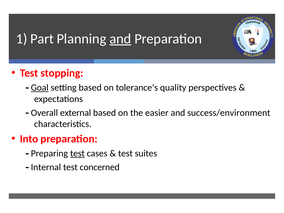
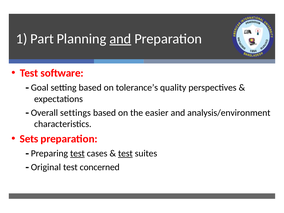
stopping: stopping -> software (62, 73)
Goal underline: present -> none (40, 88)
external: external -> settings (75, 113)
success/environment: success/environment -> analysis/environment (229, 113)
Into: Into -> Sets (29, 139)
test underline: none -> present (125, 153)
Internal: Internal -> Original (46, 167)
